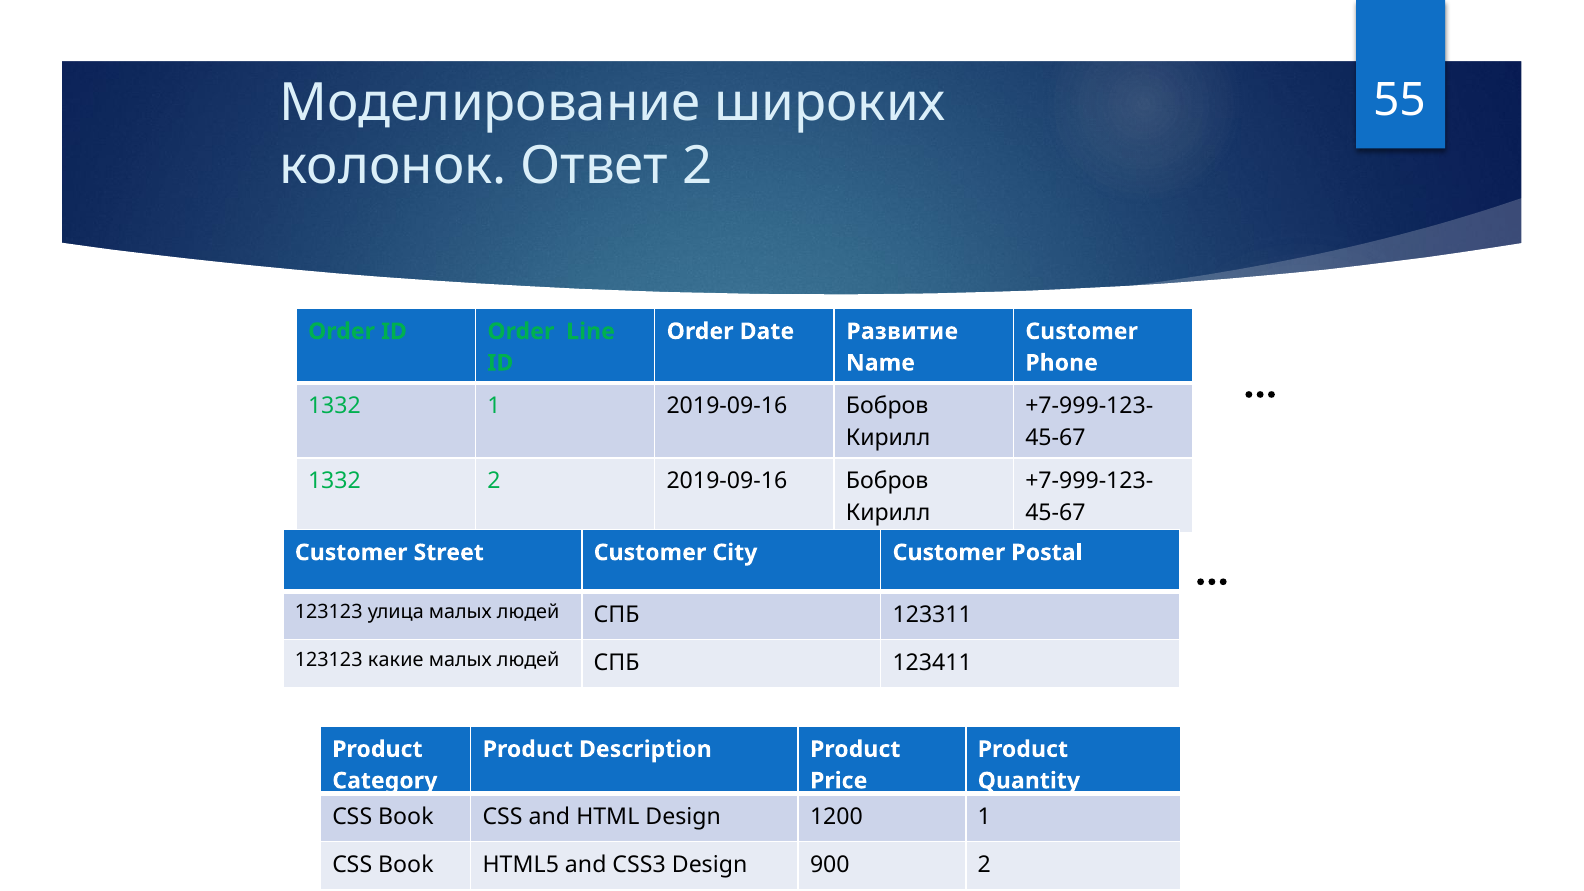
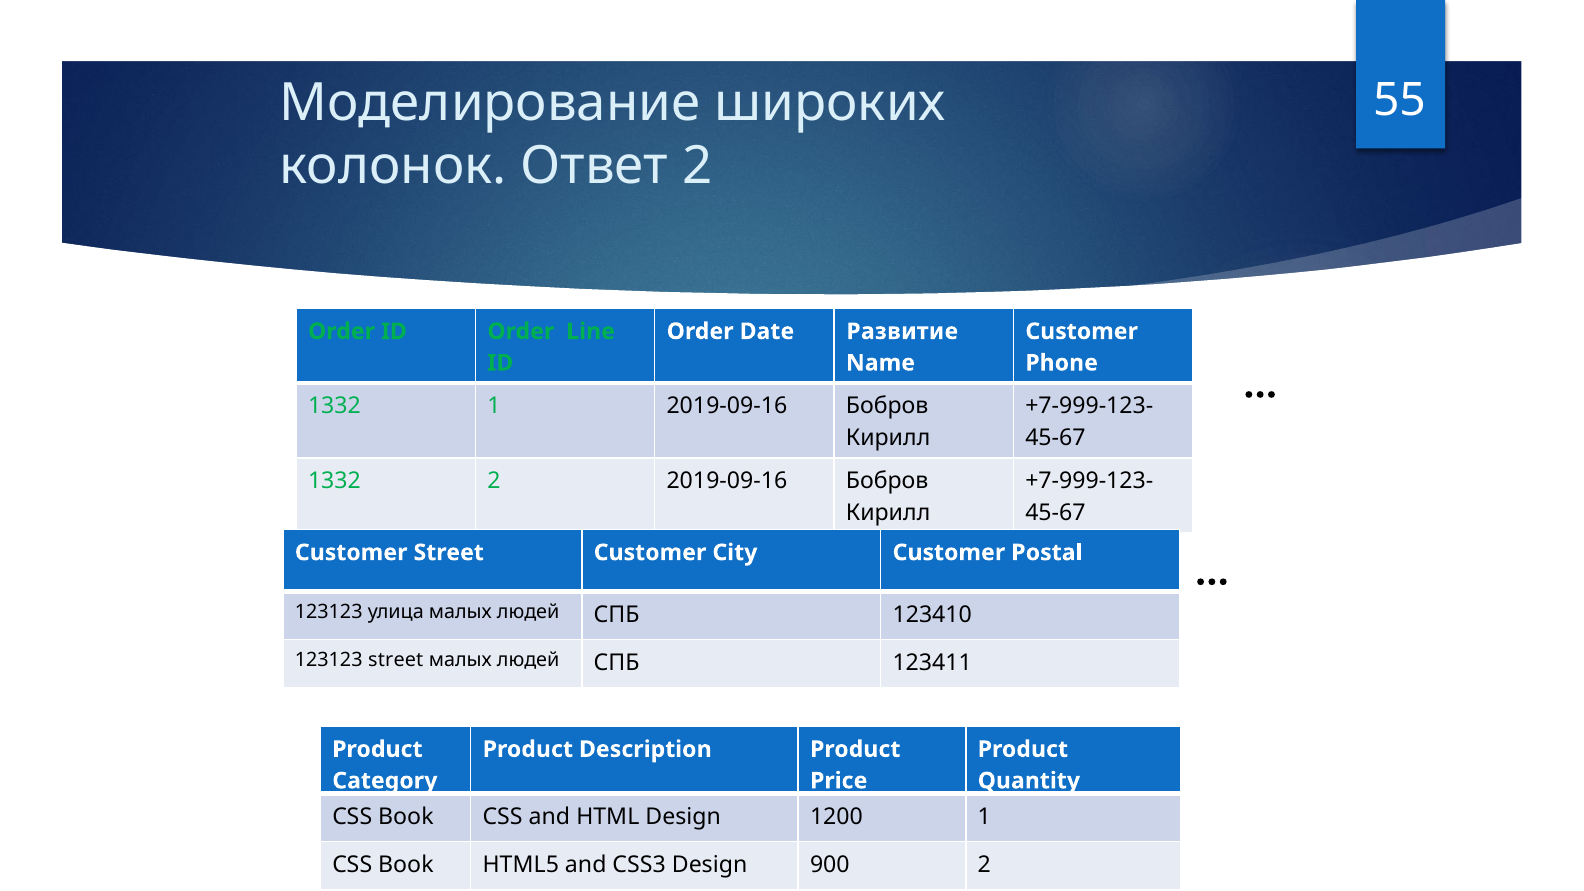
123311: 123311 -> 123410 (932, 615)
123123 какие: какие -> street (396, 660)
